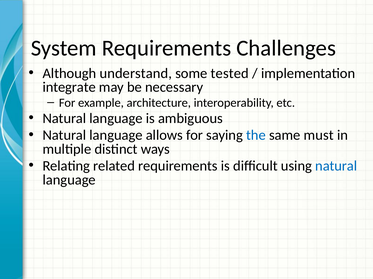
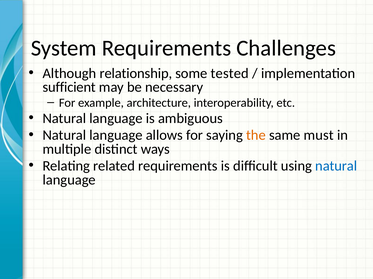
understand: understand -> relationship (136, 73)
integrate: integrate -> sufficient (69, 87)
the colour: blue -> orange (256, 136)
